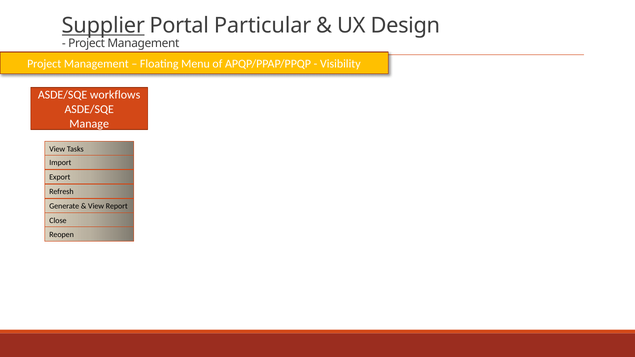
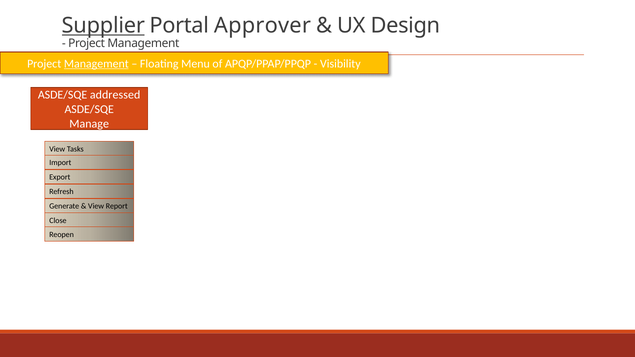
Particular: Particular -> Approver (262, 26)
Management underline: none -> present (96, 64)
workflows: workflows -> addressed (115, 95)
